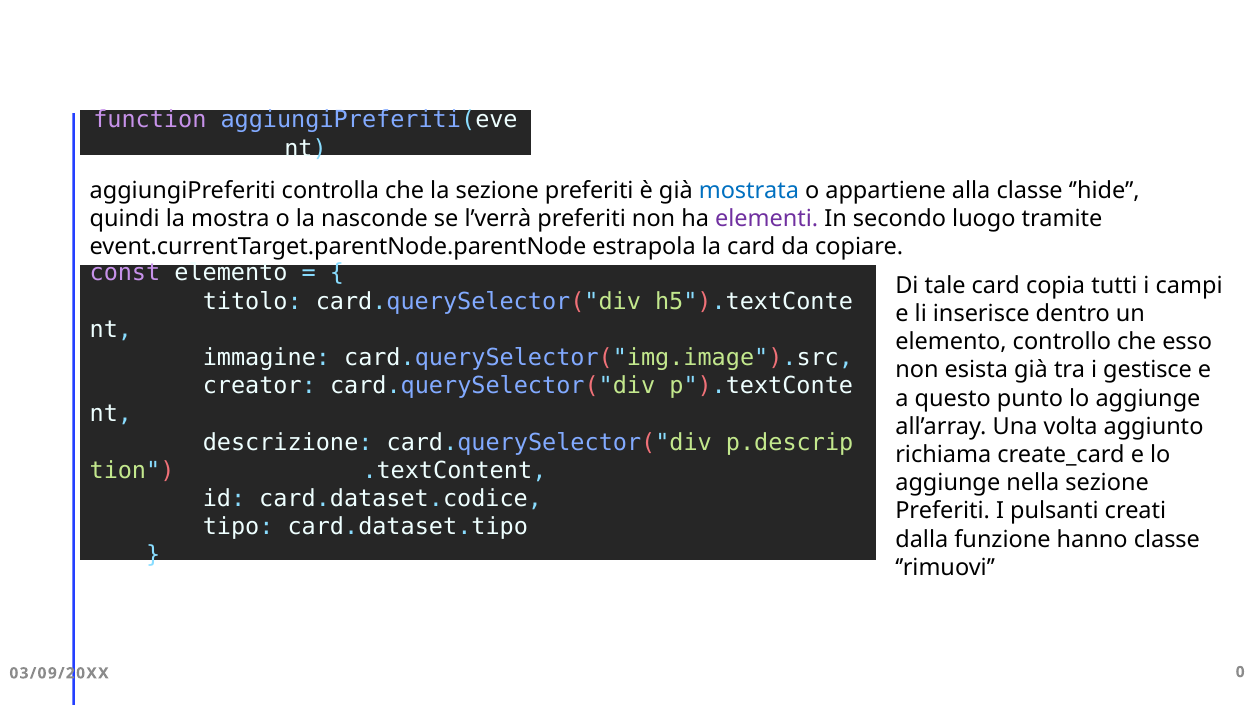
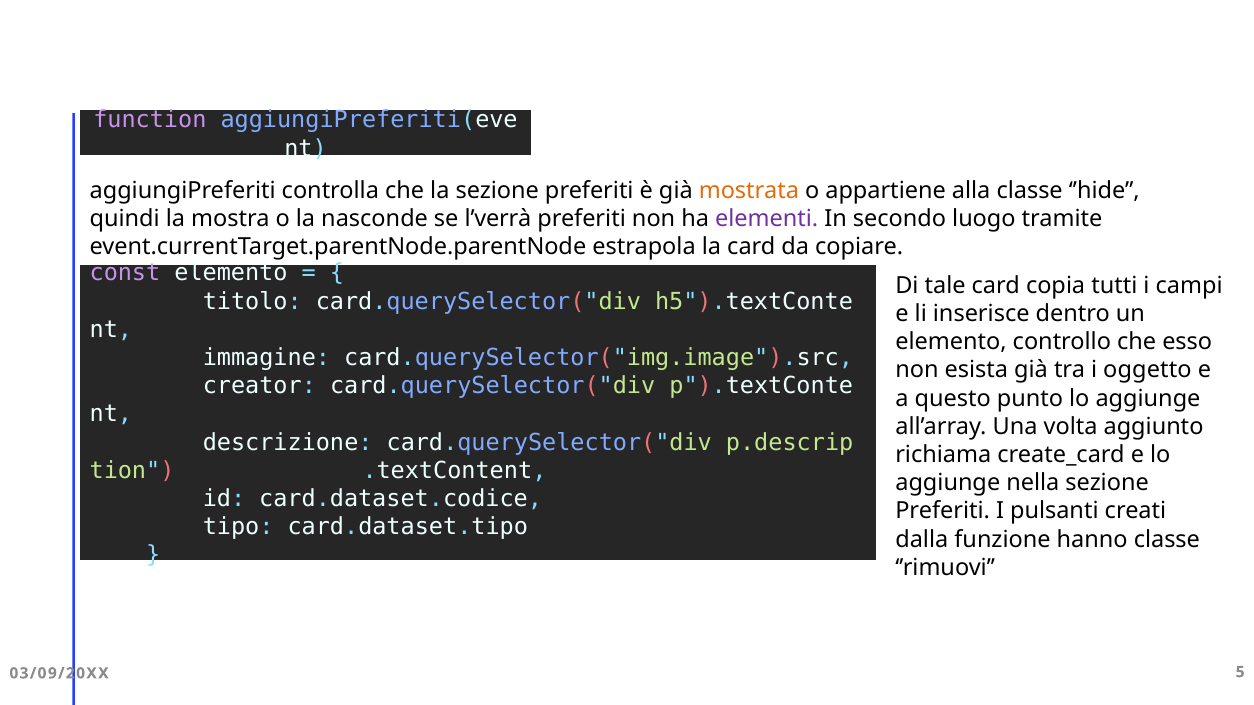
mostrata colour: blue -> orange (749, 191)
gestisce: gestisce -> oggetto (1147, 370)
0: 0 -> 5 (1240, 672)
